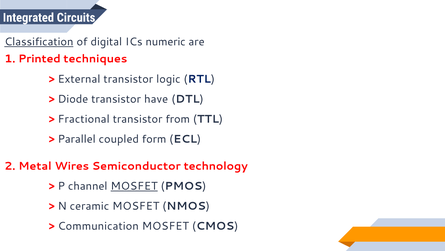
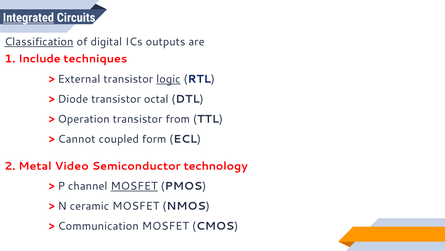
Integrated underline: none -> present (28, 18)
numeric: numeric -> outputs (166, 42)
Printed: Printed -> Include (39, 59)
logic underline: none -> present (168, 79)
have: have -> octal (156, 99)
Fractional: Fractional -> Operation (84, 119)
Parallel: Parallel -> Cannot (77, 139)
Wires: Wires -> Video (72, 166)
